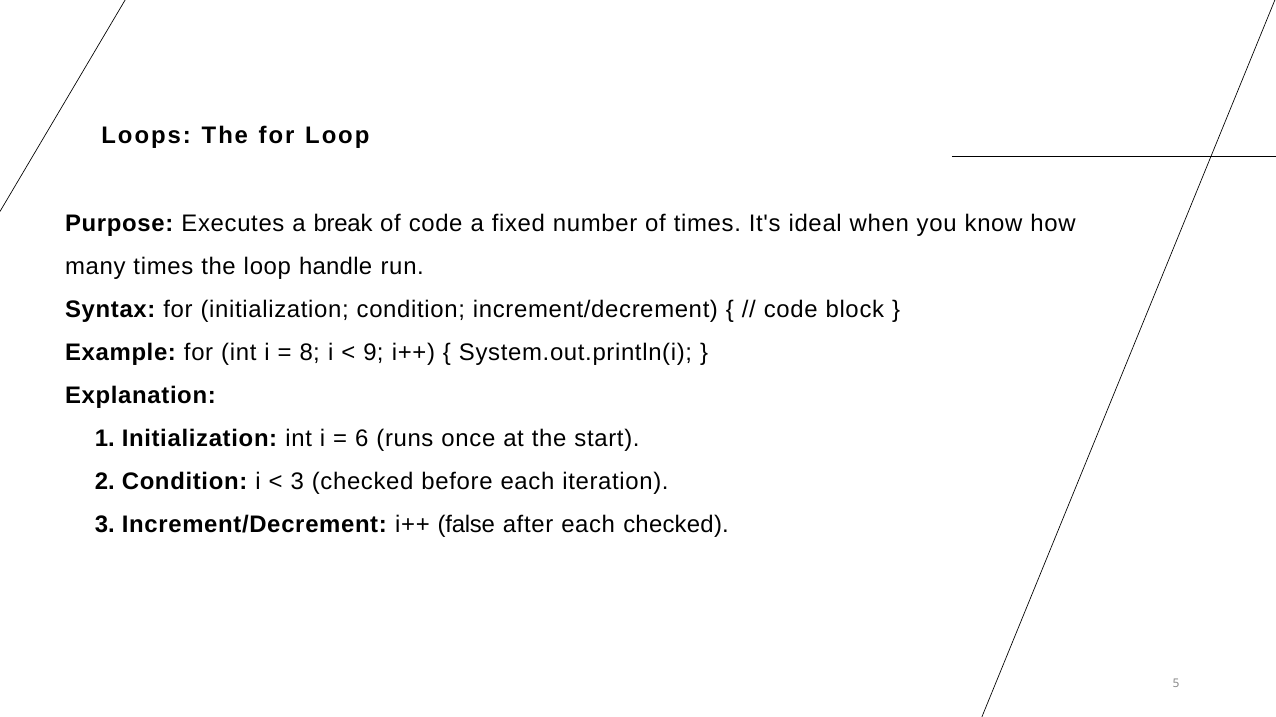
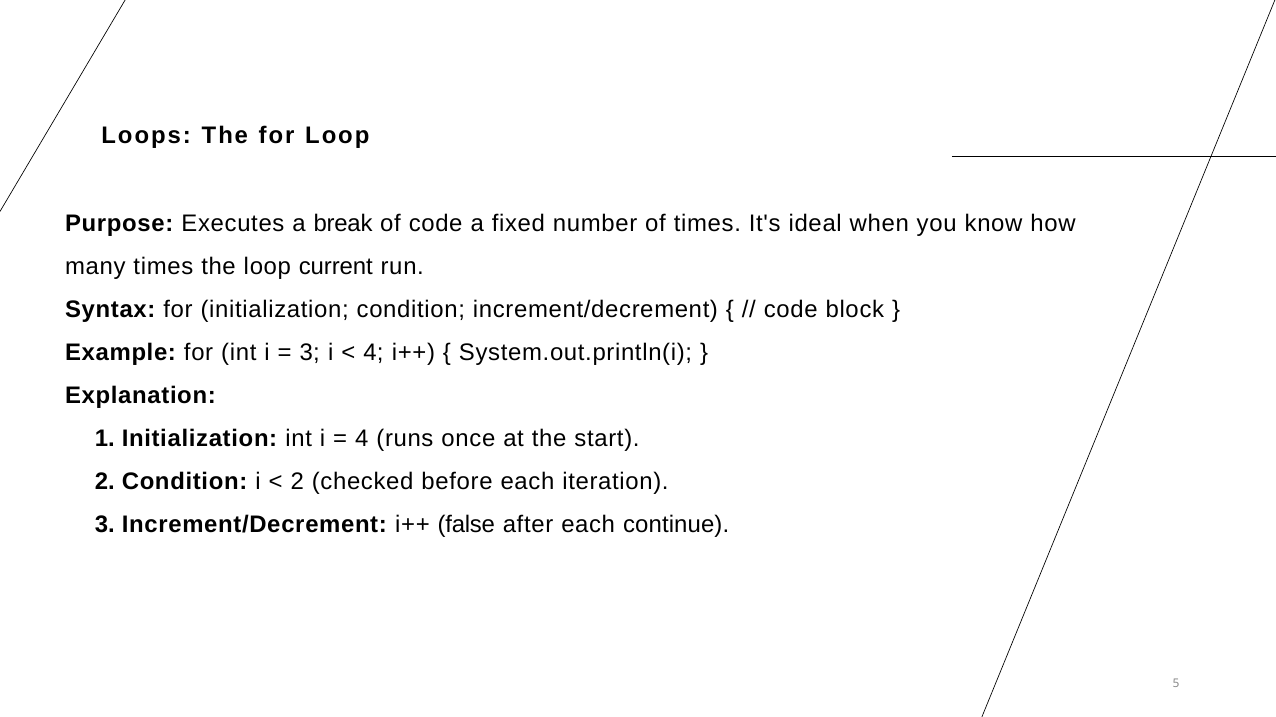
handle: handle -> current (336, 267)
8: 8 -> 3 (310, 353)
9: 9 -> 4 (374, 353)
6: 6 -> 4 (362, 439)
3: 3 -> 2 (297, 482)
each checked: checked -> continue (676, 525)
